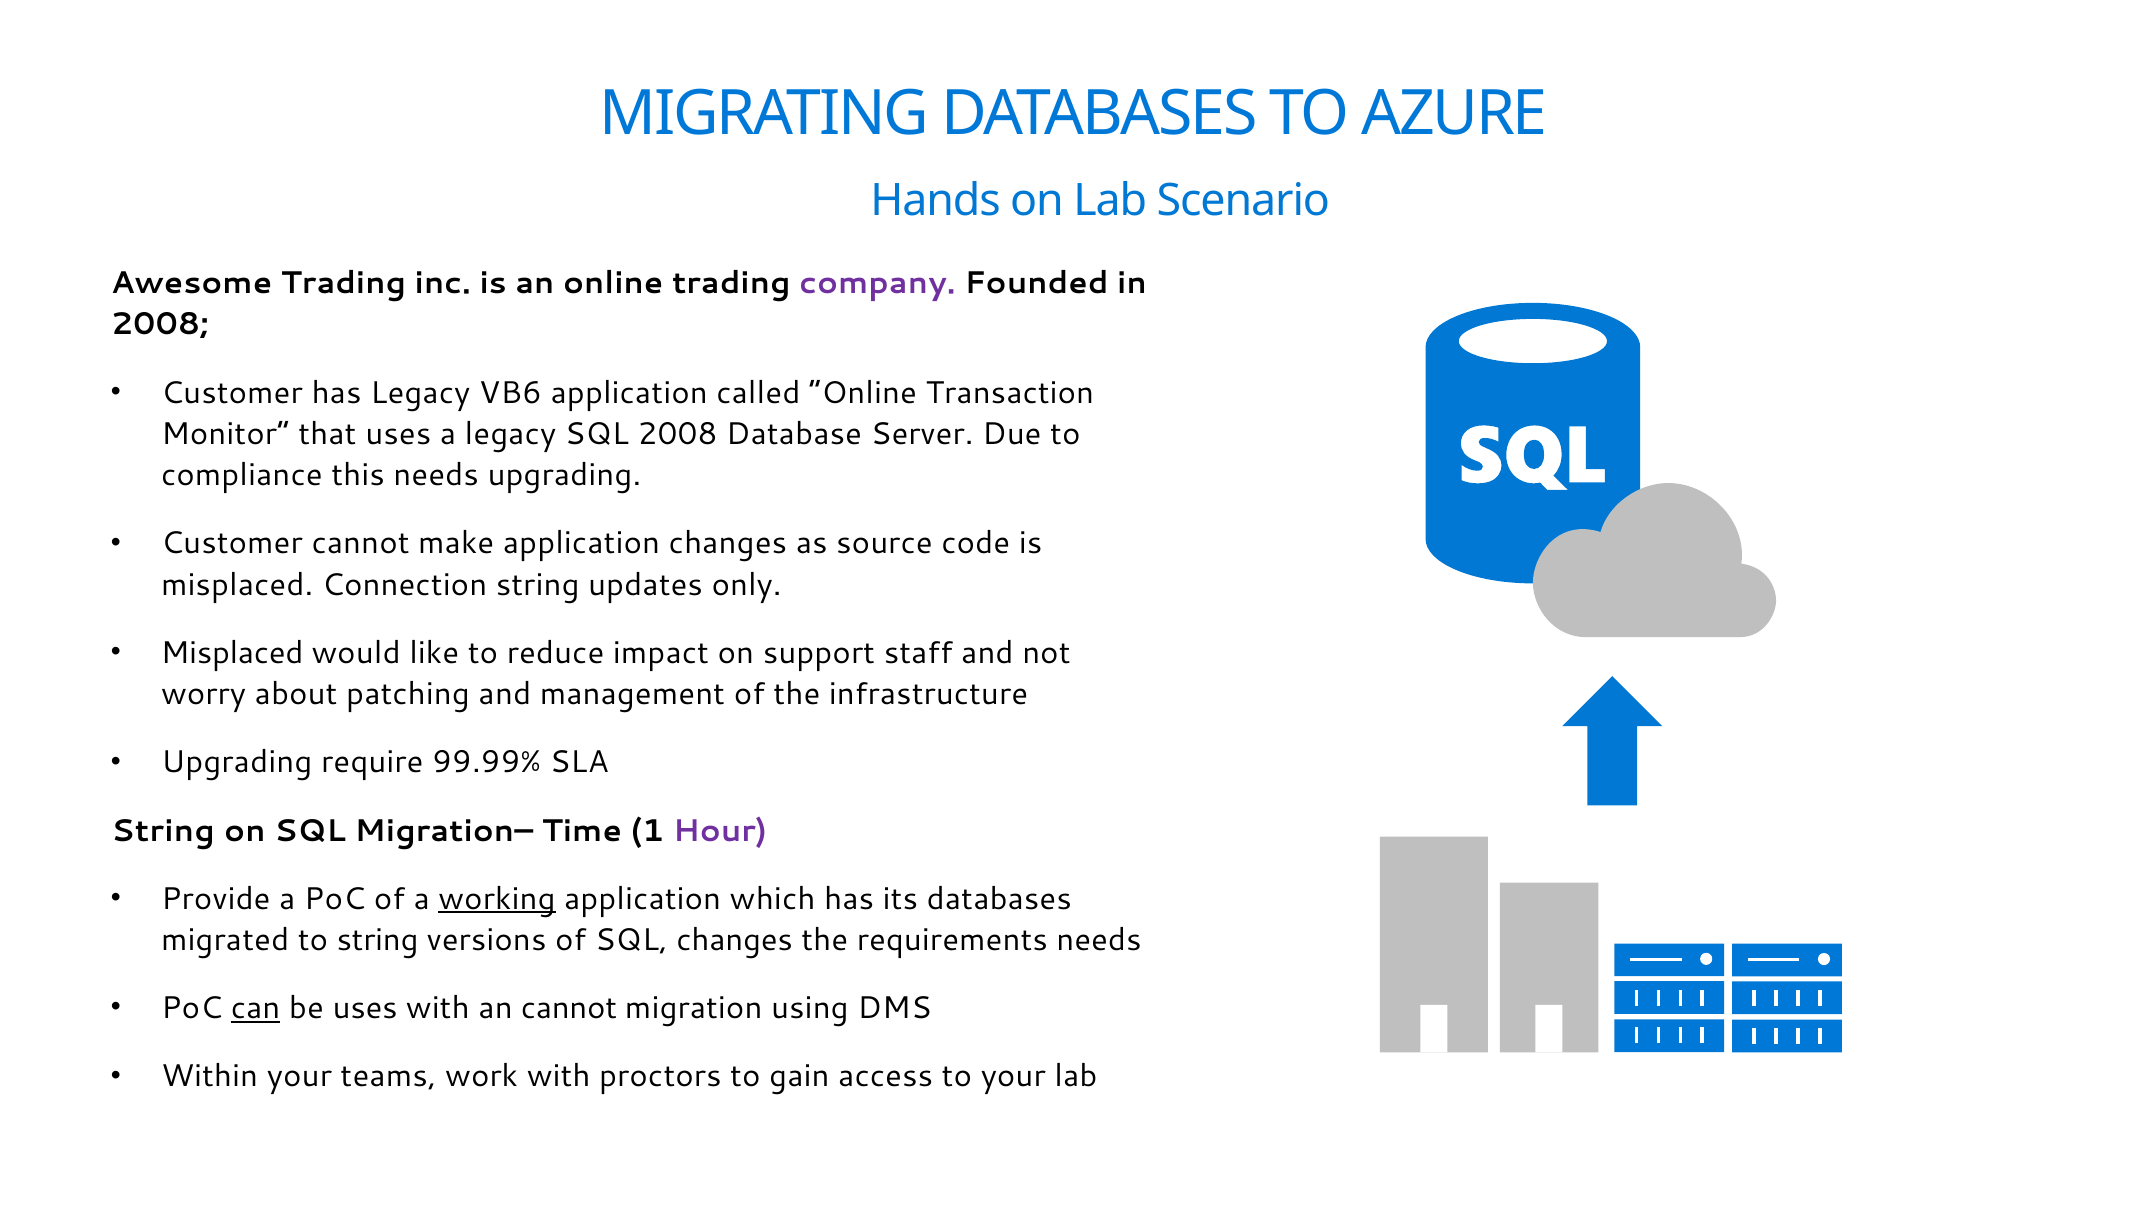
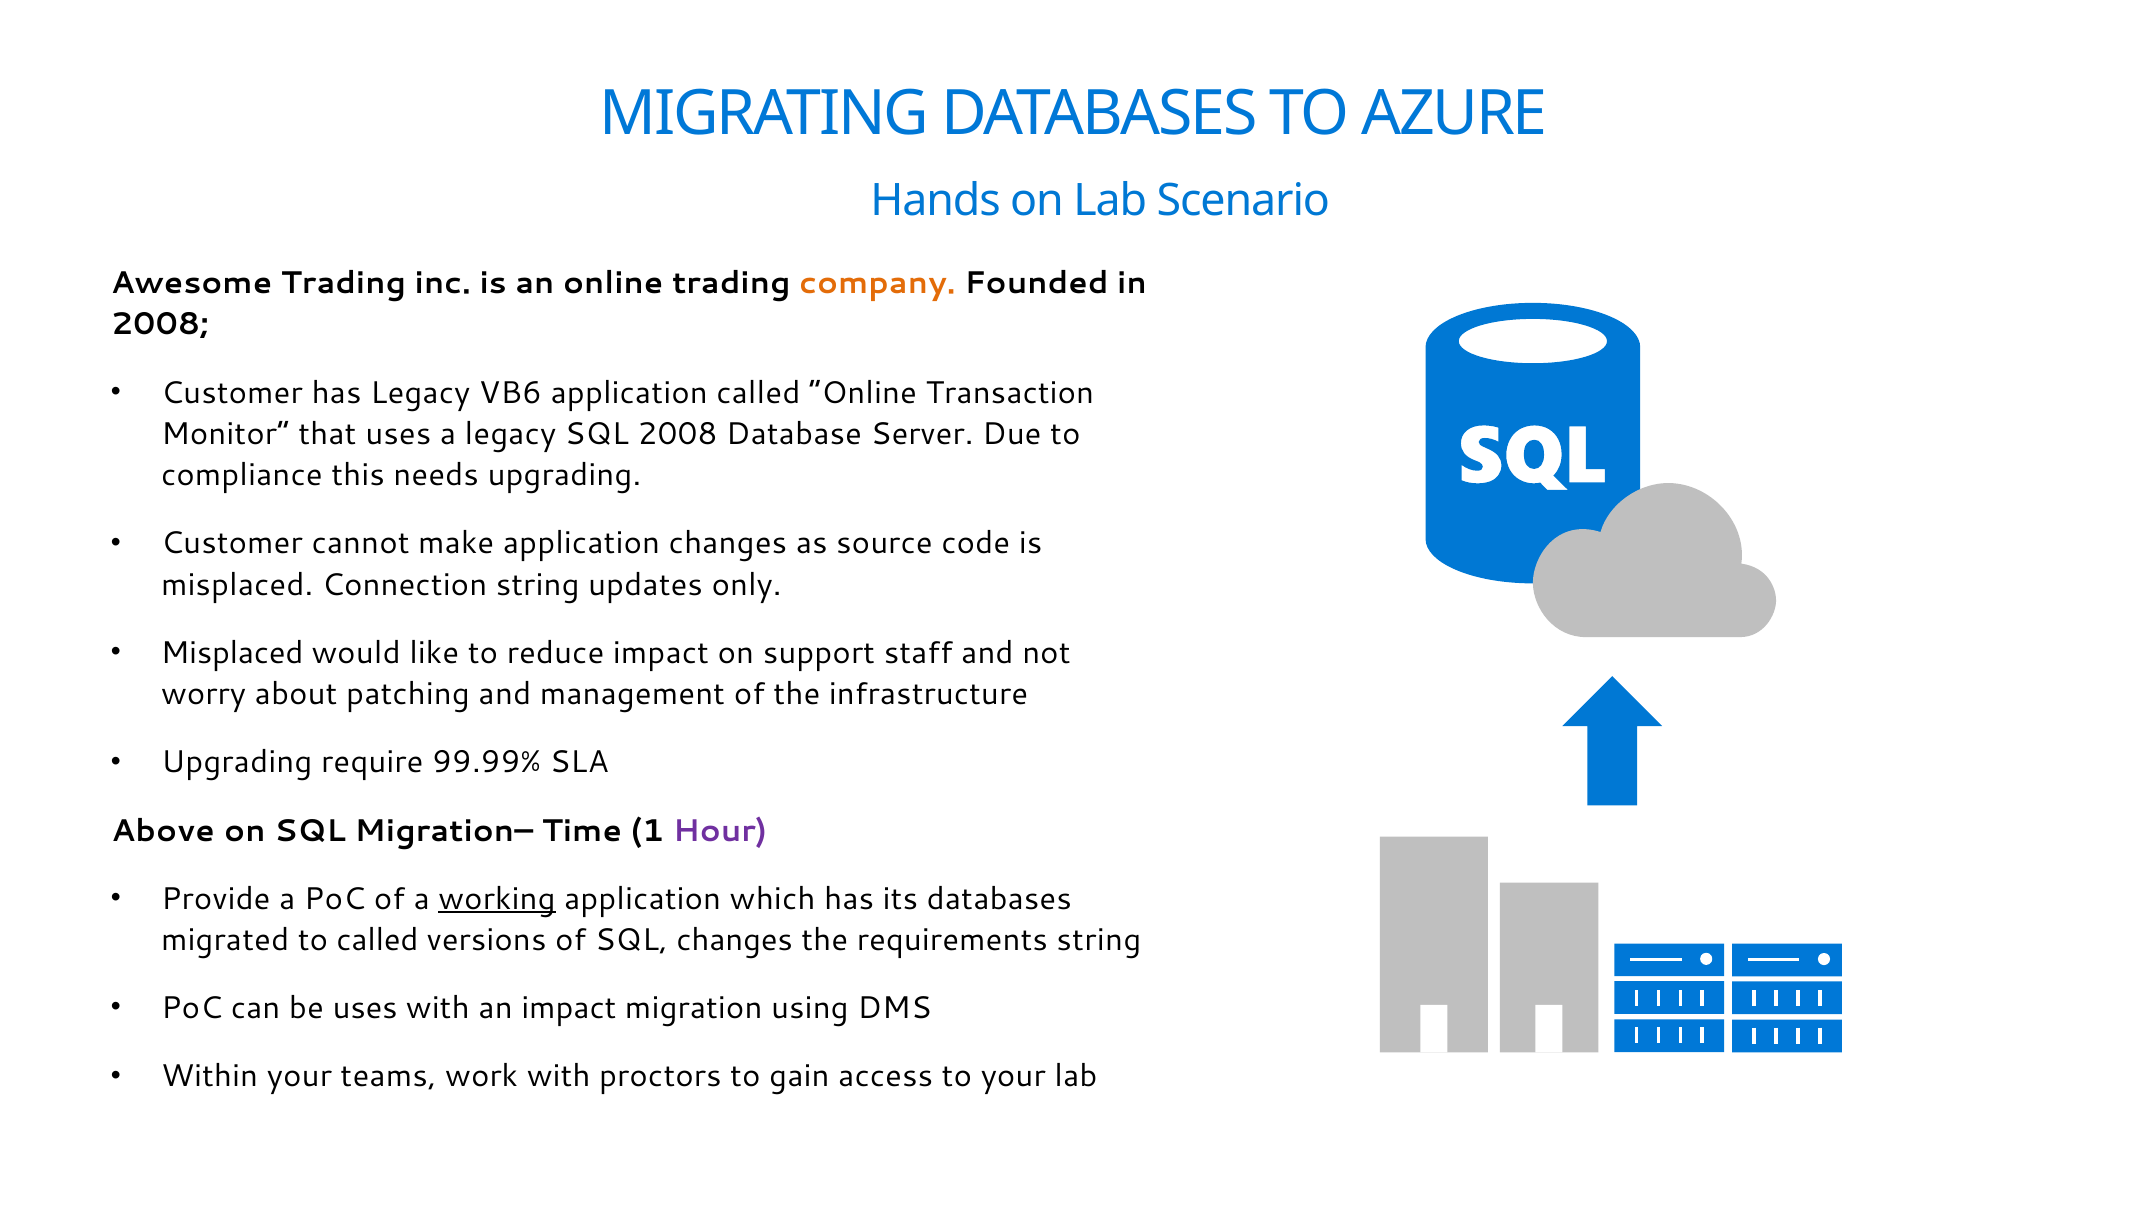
company colour: purple -> orange (877, 283)
String: String -> Above (163, 831)
to string: string -> called (378, 940)
requirements needs: needs -> string (1099, 940)
can underline: present -> none (256, 1008)
an cannot: cannot -> impact (569, 1008)
